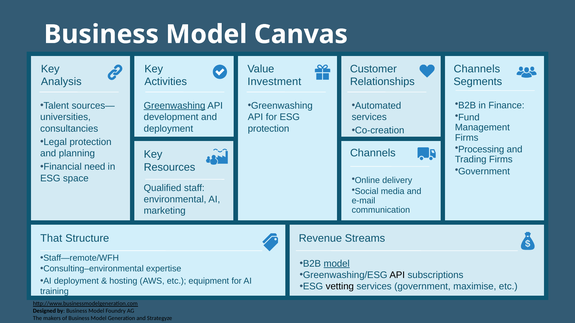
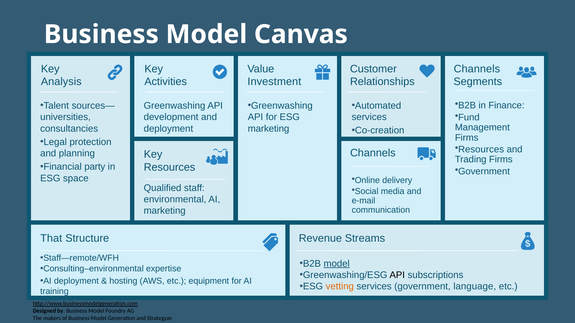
Greenwashing underline: present -> none (175, 106)
protection: protection -> marketing (269, 129)
Processing: Processing -> Resources (481, 150)
need: need -> party (95, 167)
vetting colour: black -> orange (340, 287)
maximise: maximise -> language (475, 287)
